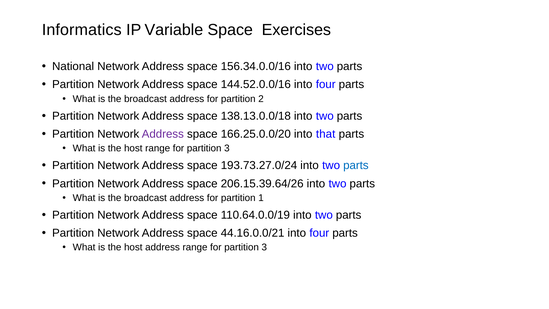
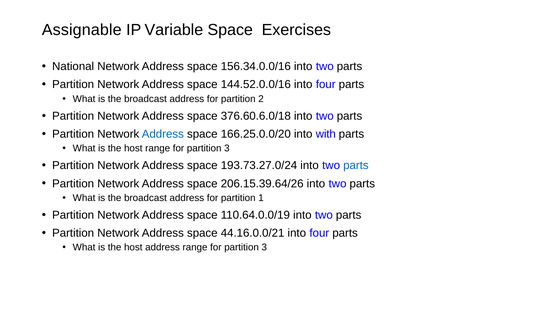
Informatics: Informatics -> Assignable (82, 30)
138.13.0.0/18: 138.13.0.0/18 -> 376.60.6.0/18 (256, 116)
Address colour: purple -> blue (163, 134)
that: that -> with (326, 134)
